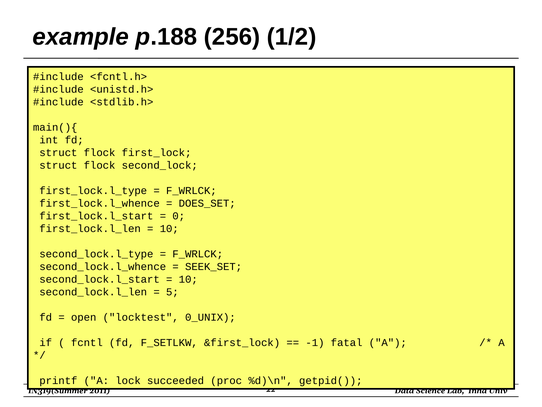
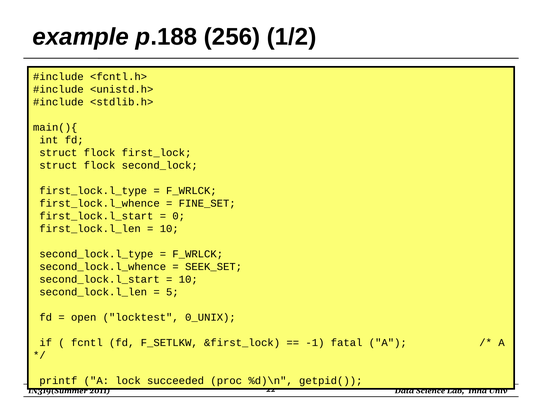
DOES_SET: DOES_SET -> FINE_SET (207, 203)
